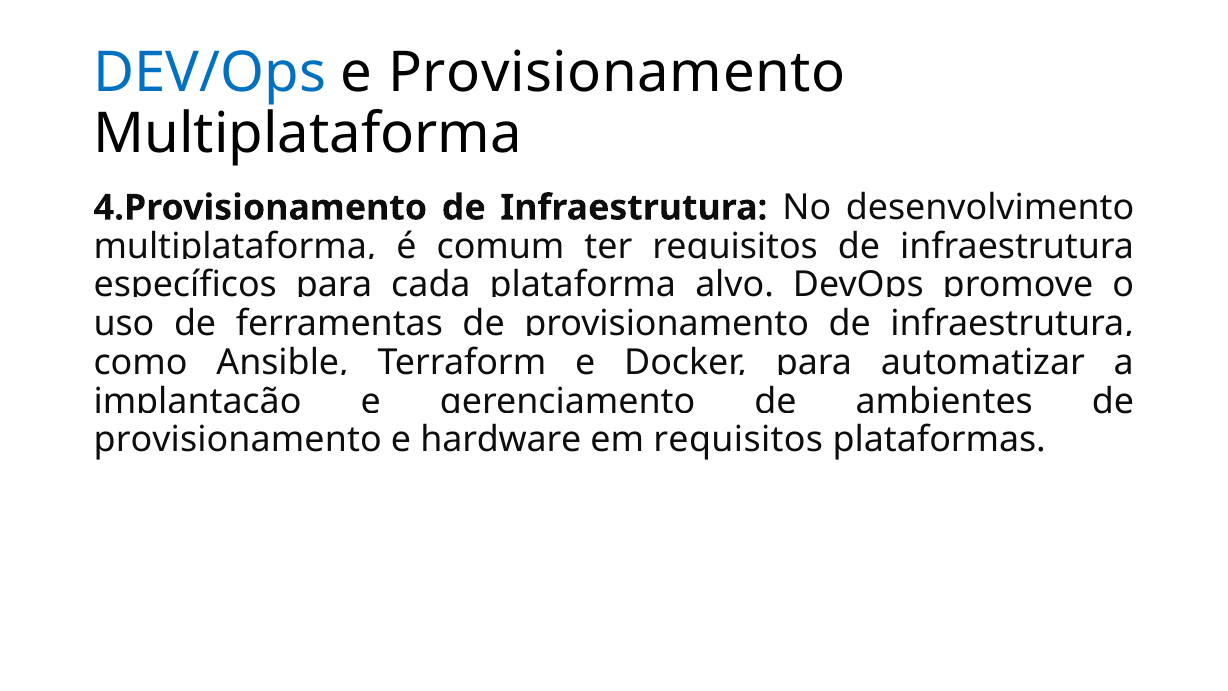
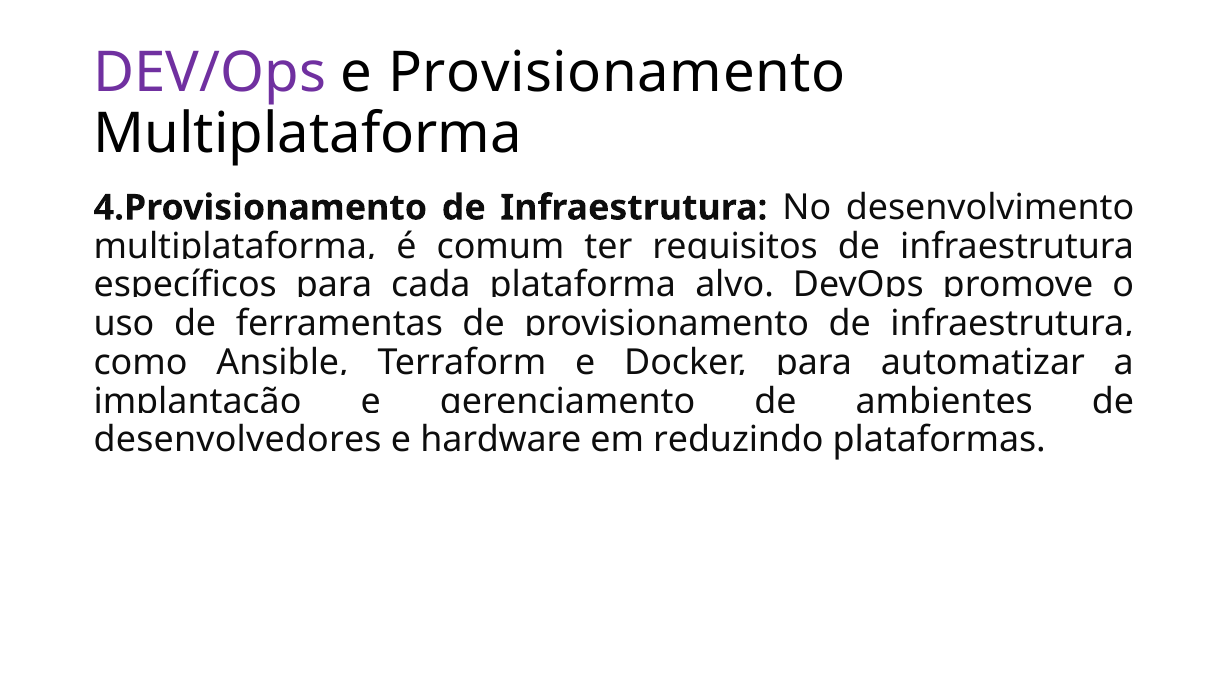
DEV/Ops colour: blue -> purple (210, 73)
provisionamento: provisionamento -> desenvolvedores (238, 440)
em requisitos: requisitos -> reduzindo (738, 440)
